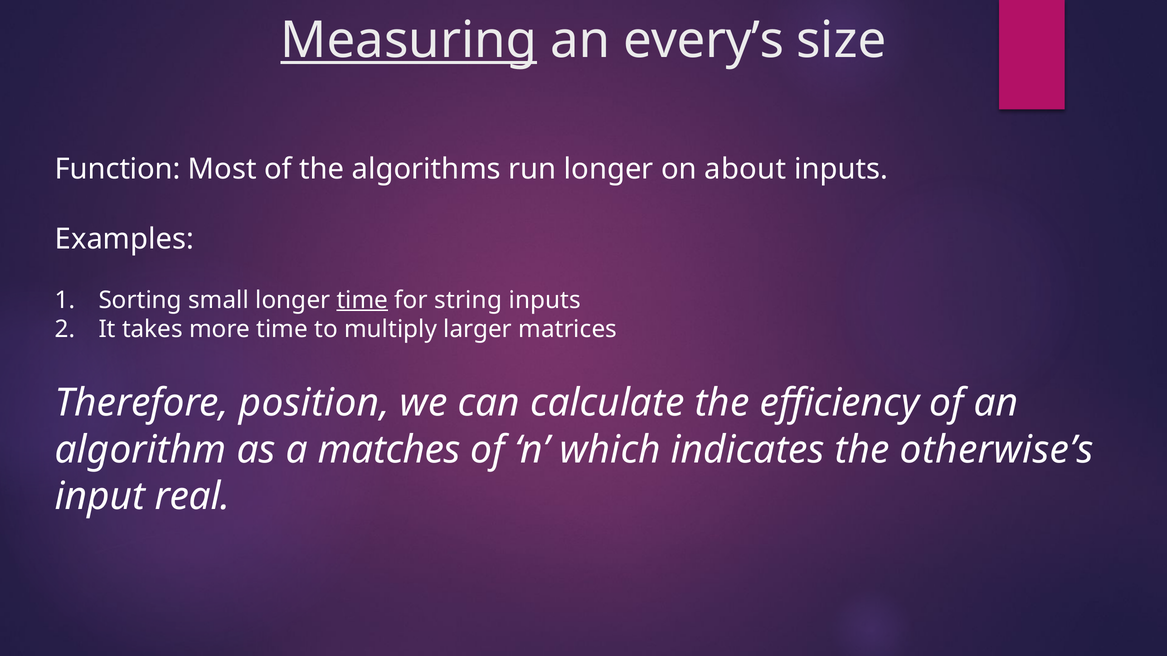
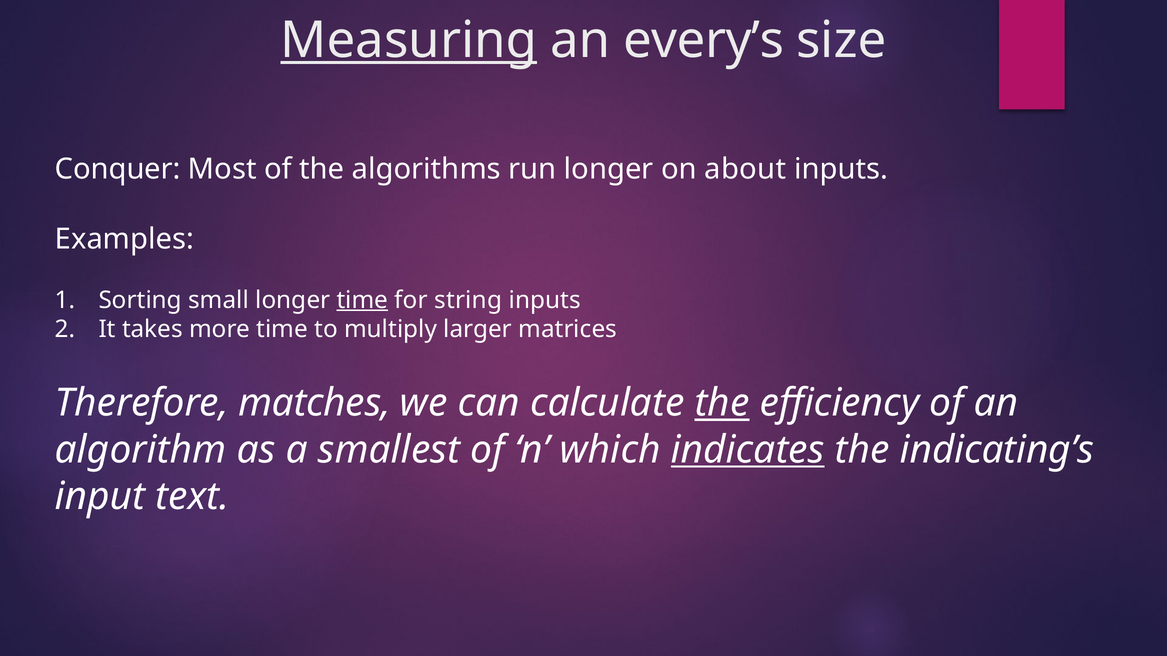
Function: Function -> Conquer (118, 169)
position: position -> matches (315, 403)
the underline: none -> present (722, 403)
matches: matches -> smallest (389, 450)
indicates underline: none -> present (748, 450)
otherwise’s: otherwise’s -> indicating’s (997, 450)
real: real -> text (192, 497)
